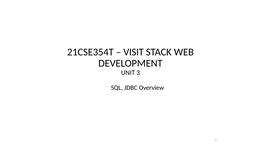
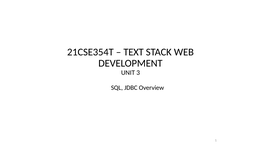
VISIT: VISIT -> TEXT (134, 52)
